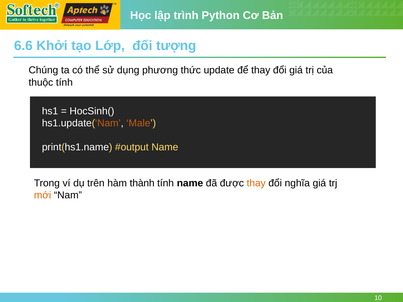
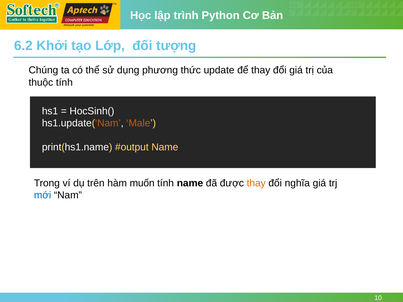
6.6: 6.6 -> 6.2 (23, 46)
thành: thành -> muốn (142, 183)
mới colour: orange -> blue (43, 195)
